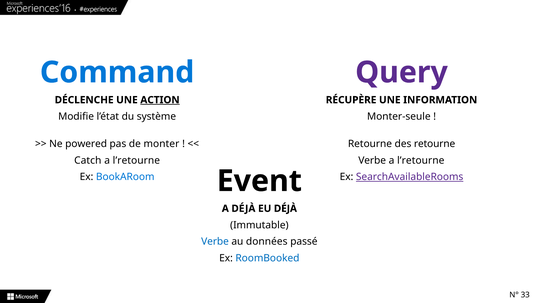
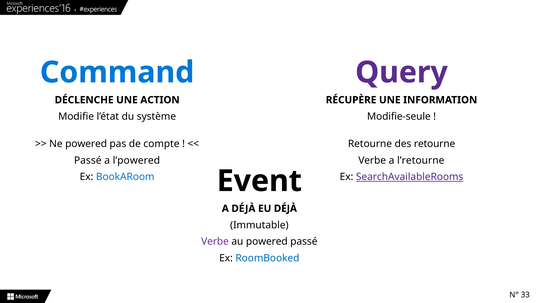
ACTION underline: present -> none (160, 100)
Monter-seule: Monter-seule -> Modifie-seule (399, 117)
monter: monter -> compte (161, 144)
Catch: Catch -> Passé (88, 161)
l’retourne: l’retourne -> l’powered (136, 161)
Verbe colour: blue -> purple (215, 242)
au données: données -> powered (267, 242)
